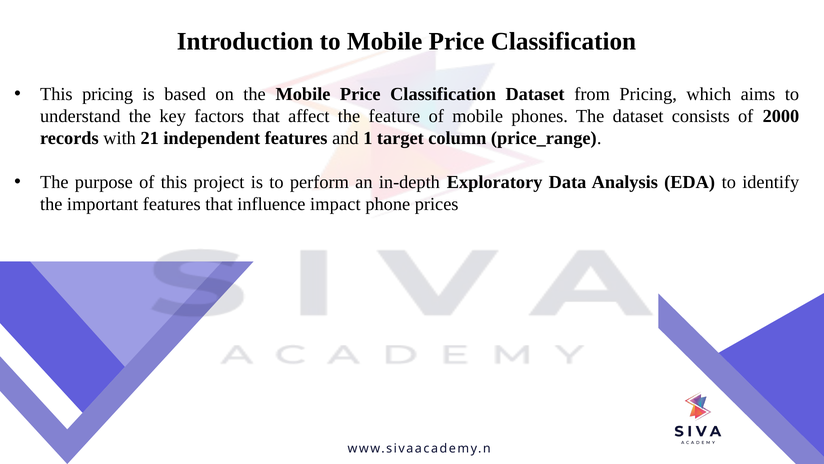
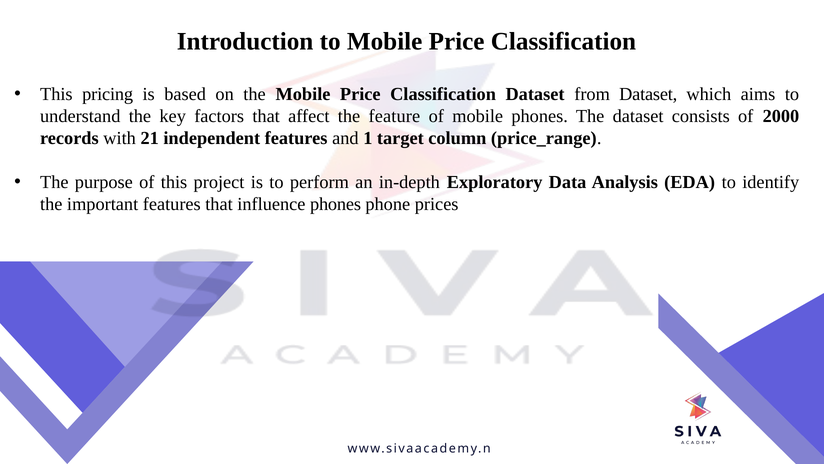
from Pricing: Pricing -> Dataset (648, 94)
influence impact: impact -> phones (336, 204)
